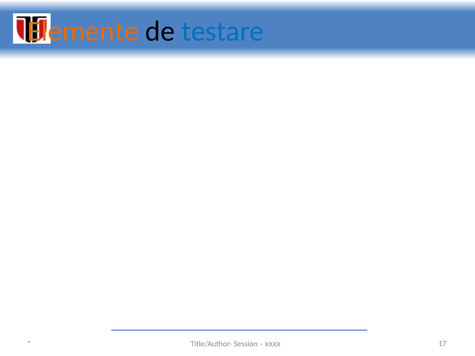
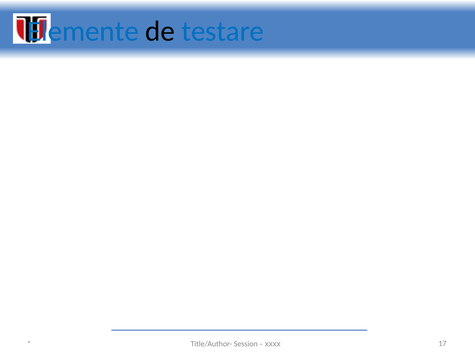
Elemente colour: orange -> blue (83, 31)
